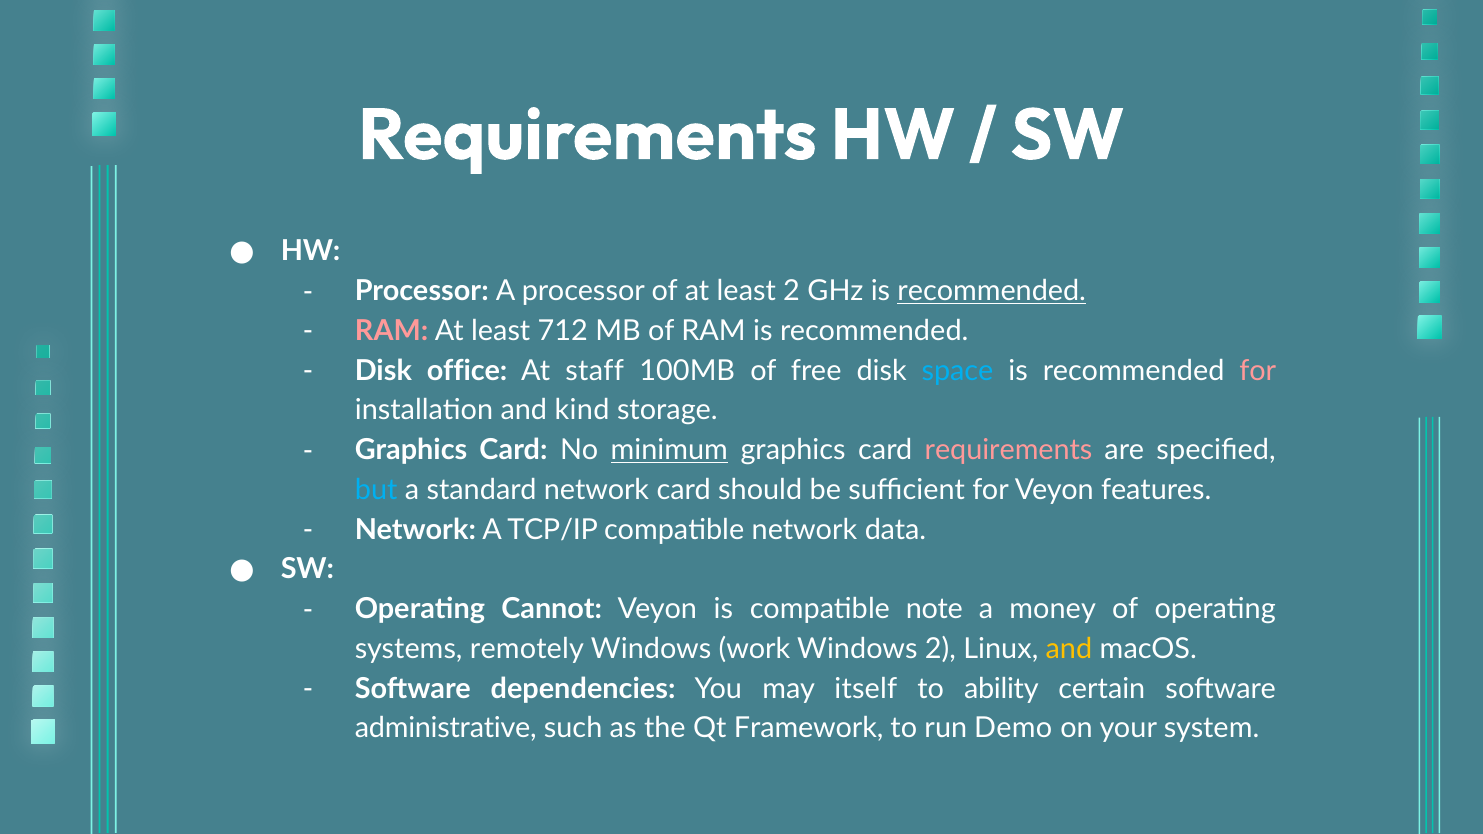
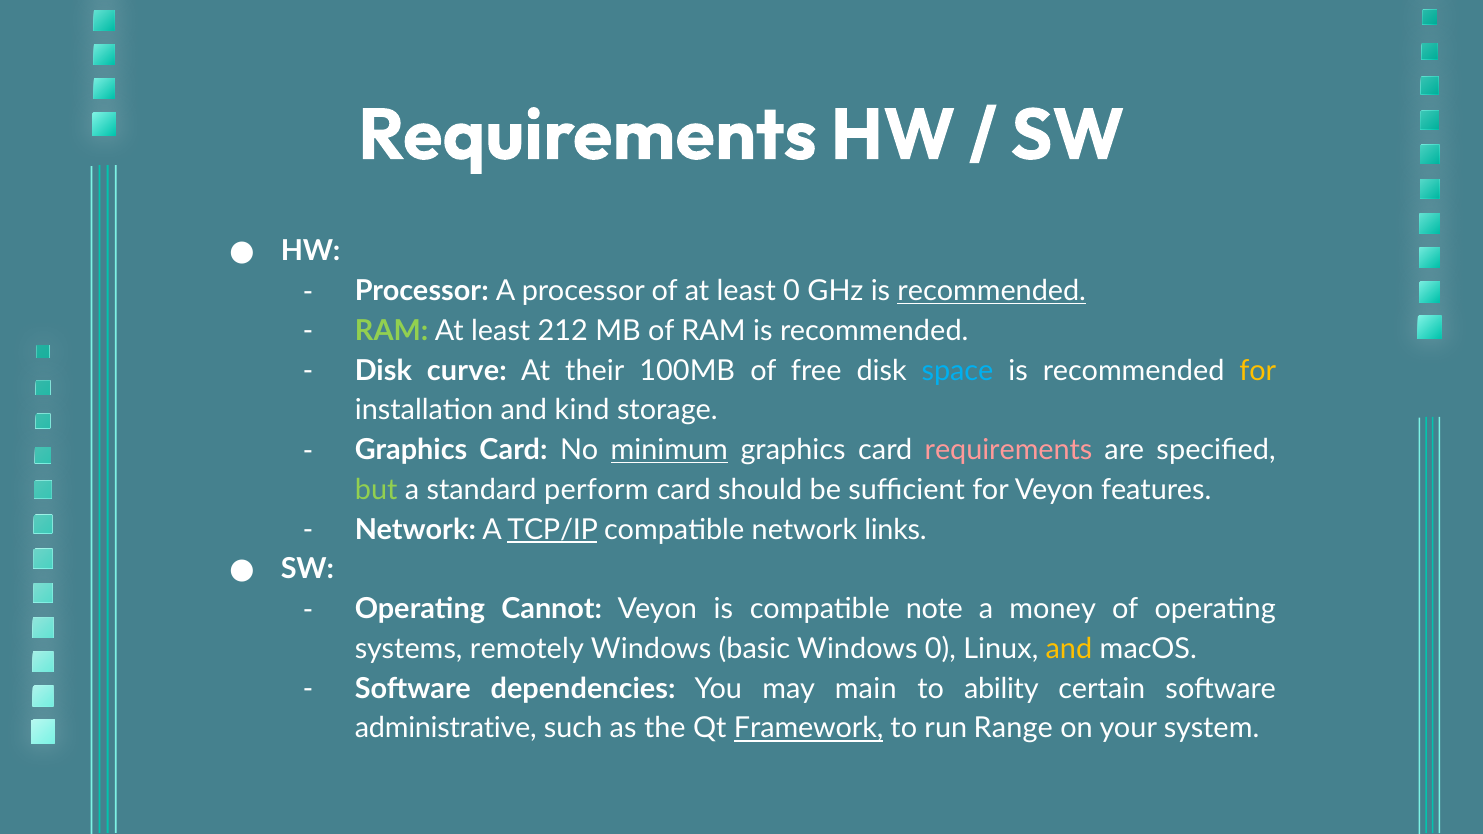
least 2: 2 -> 0 (792, 291)
RAM colour: pink -> light green (392, 331)
712: 712 -> 212 (563, 331)
office: office -> curve (467, 371)
staff: staff -> their (595, 371)
for colour: pink -> yellow (1258, 371)
but colour: light blue -> light green (376, 490)
standard network: network -> perform (596, 490)
TCP/IP underline: none -> present (553, 530)
data: data -> links (895, 530)
work: work -> basic (754, 649)
Windows 2: 2 -> 0 (940, 649)
itself: itself -> main (866, 689)
Framework underline: none -> present (809, 728)
Demo: Demo -> Range (1013, 728)
